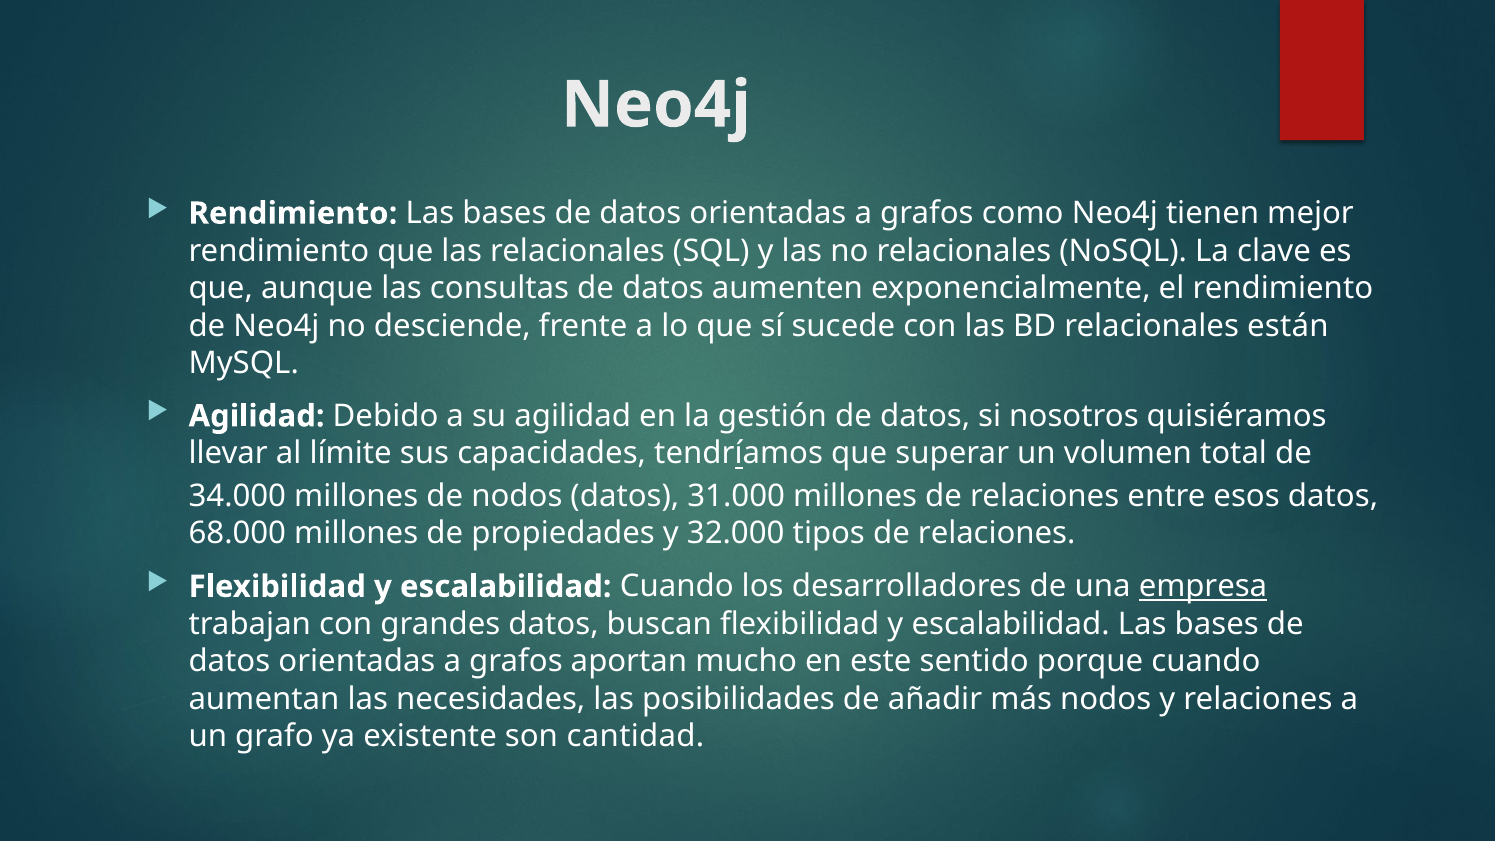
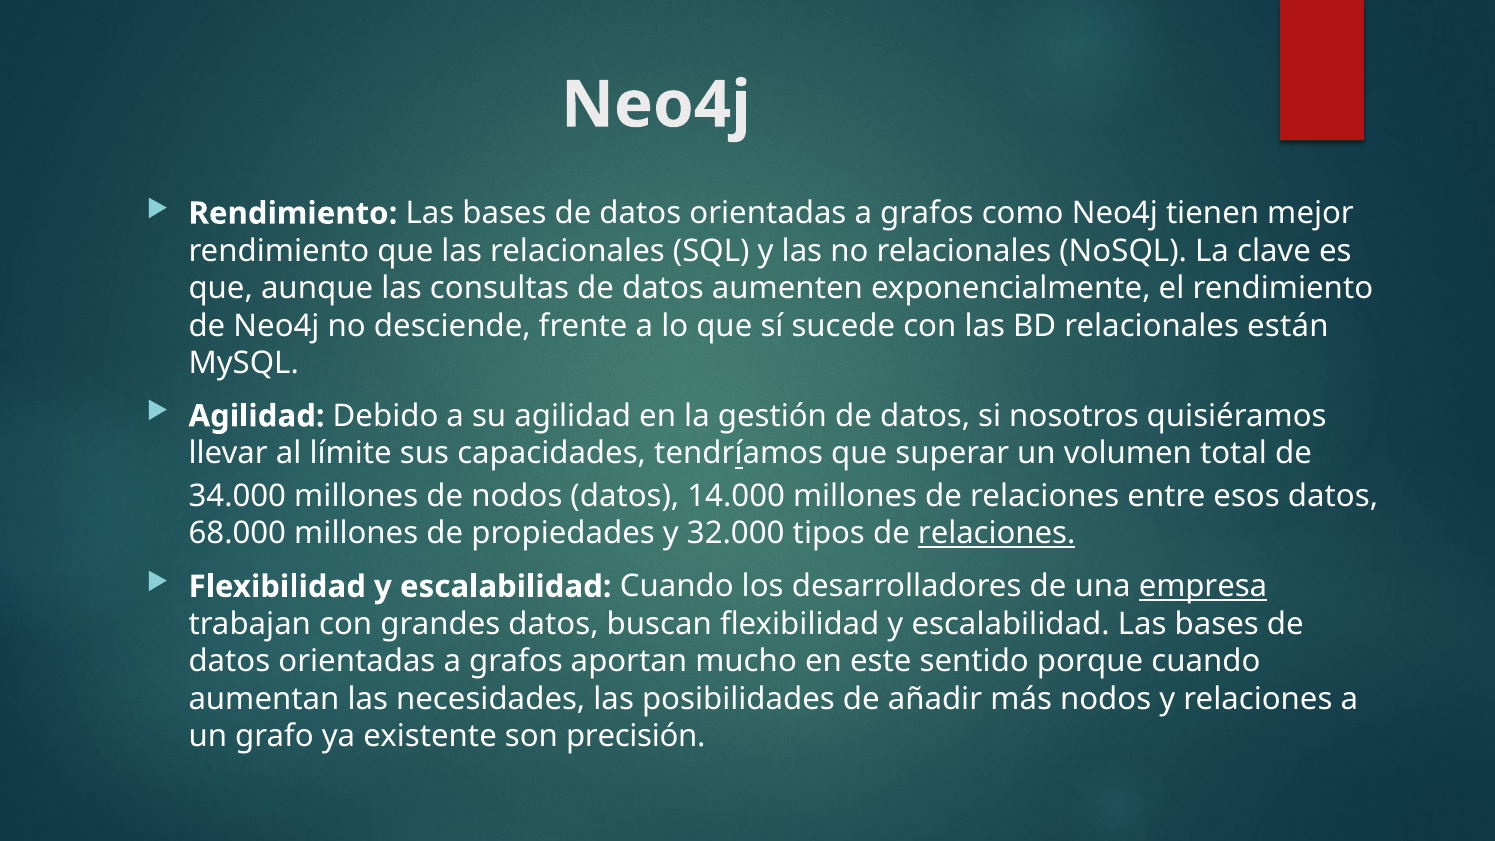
31.000: 31.000 -> 14.000 (736, 496)
relaciones underline: none -> present (997, 534)
cantidad: cantidad -> precisión (636, 736)
